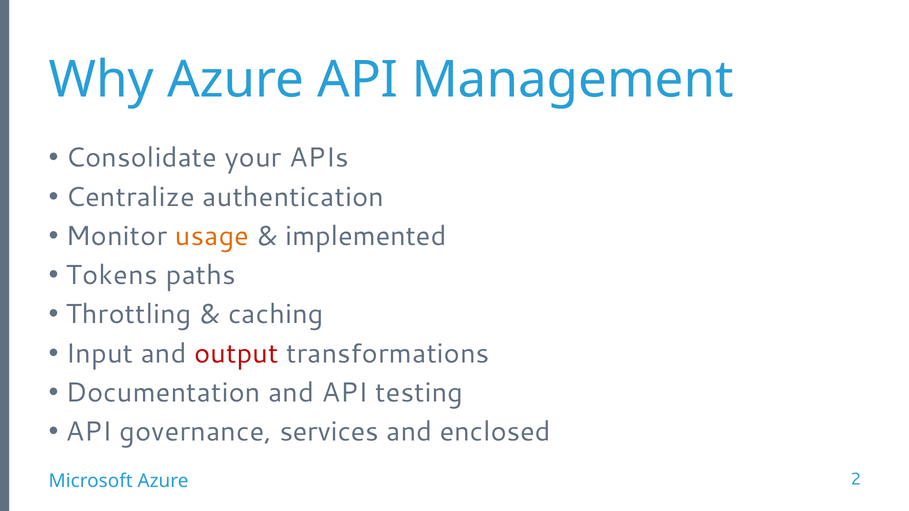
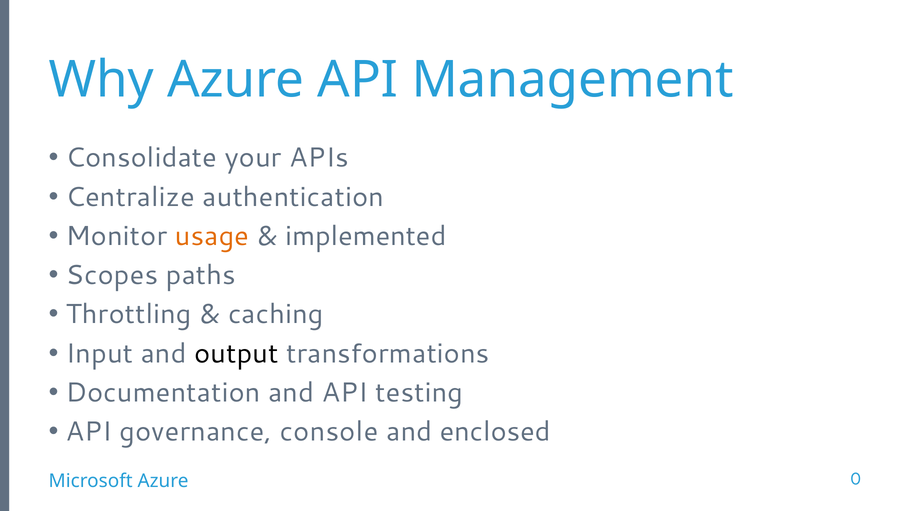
Tokens: Tokens -> Scopes (112, 275)
output colour: red -> black (236, 354)
services: services -> console (329, 432)
2: 2 -> 0 (856, 479)
